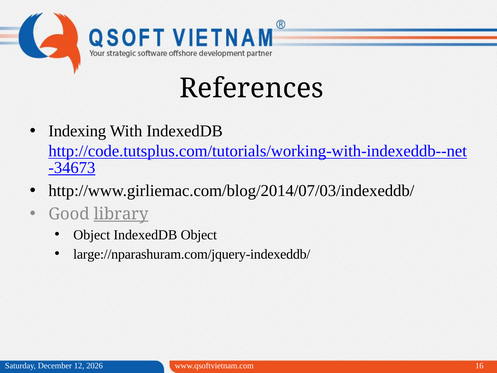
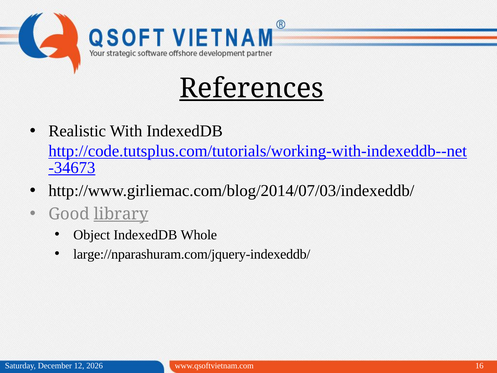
References underline: none -> present (252, 88)
Indexing: Indexing -> Realistic (77, 131)
IndexedDB Object: Object -> Whole (199, 235)
